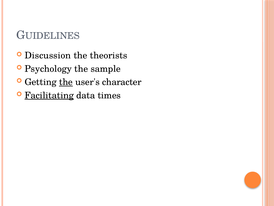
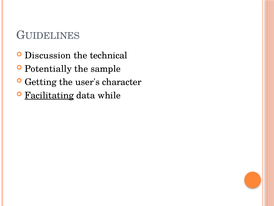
theorists: theorists -> technical (109, 55)
Psychology: Psychology -> Potentially (48, 69)
the underline: present -> none (66, 82)
times: times -> while (109, 95)
